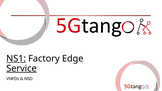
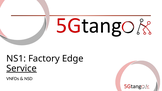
NS1 underline: present -> none (16, 59)
